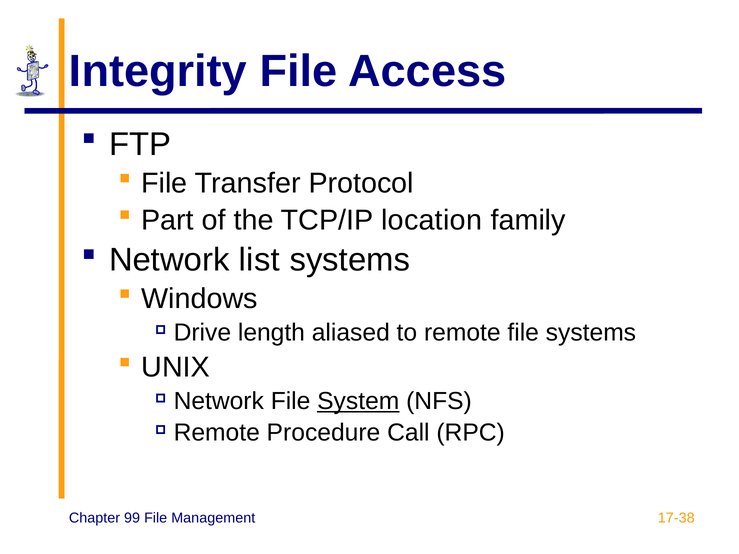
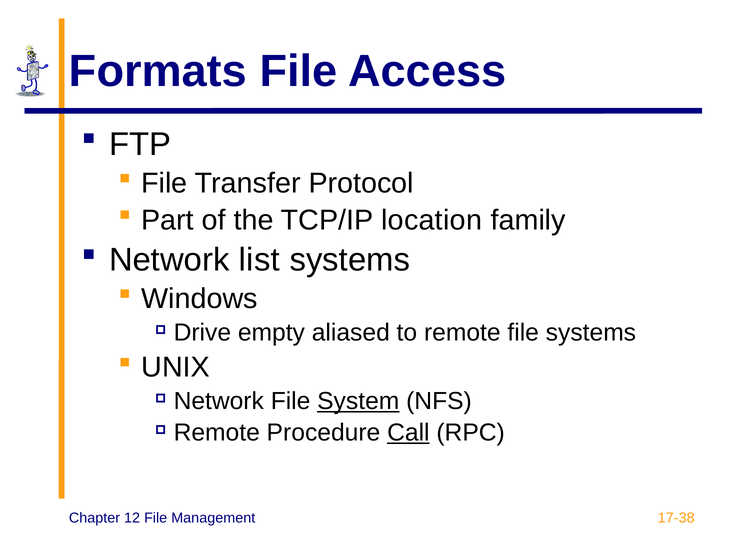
Integrity: Integrity -> Formats (158, 72)
length: length -> empty (271, 333)
Call underline: none -> present (408, 433)
99: 99 -> 12 (132, 518)
